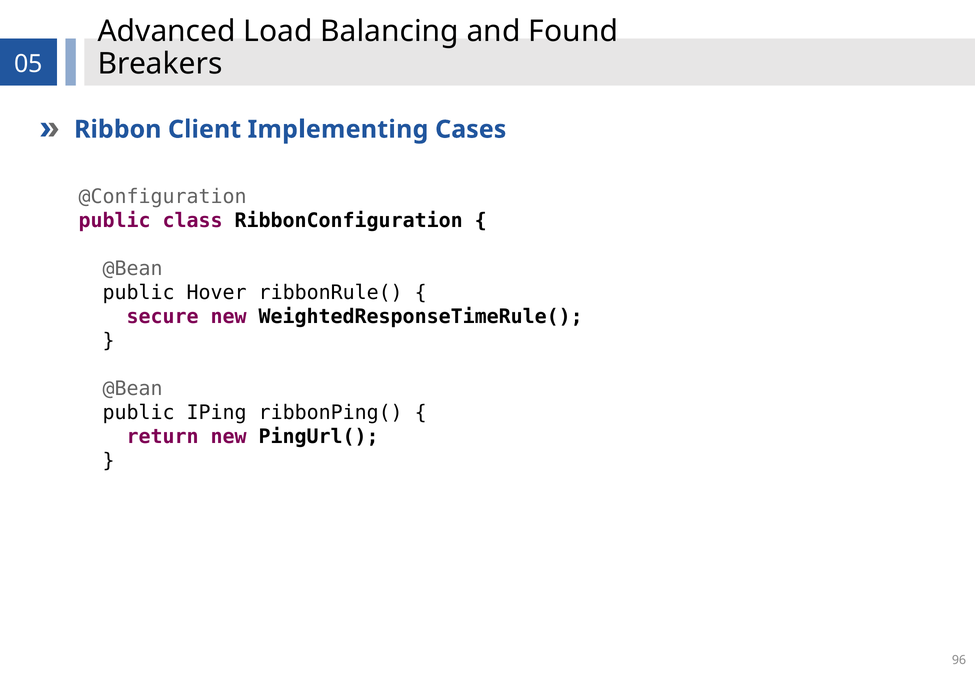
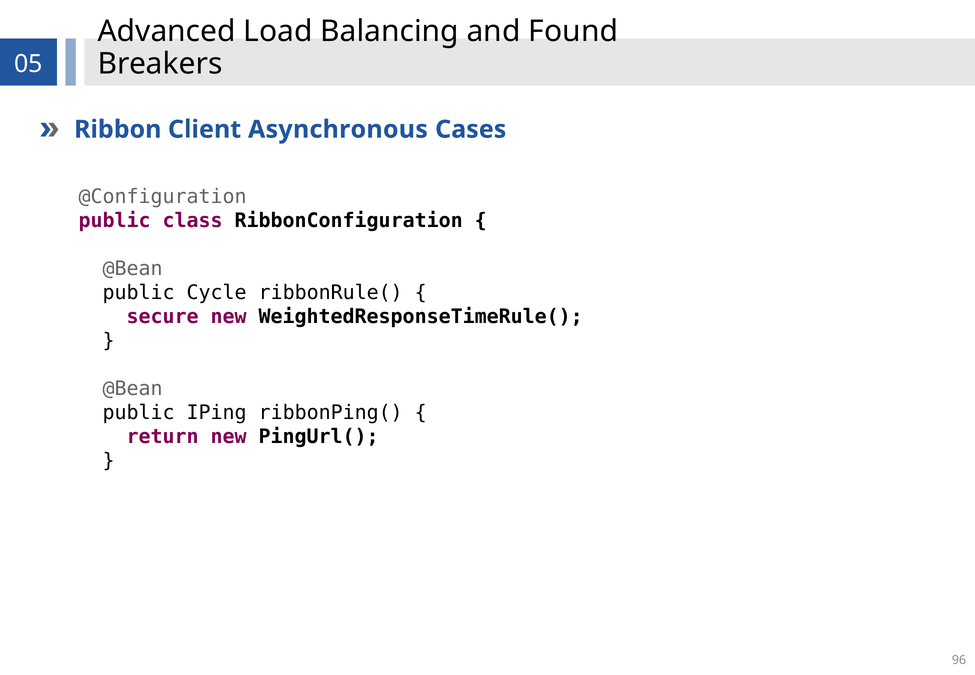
Implementing: Implementing -> Asynchronous (338, 129)
Hover: Hover -> Cycle (217, 293)
